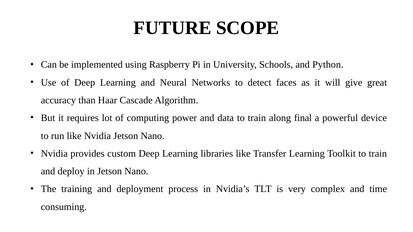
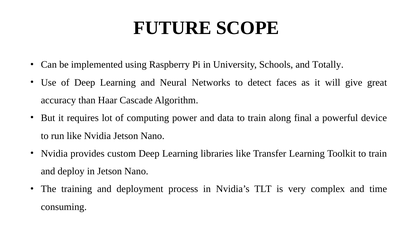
Python: Python -> Totally (328, 65)
